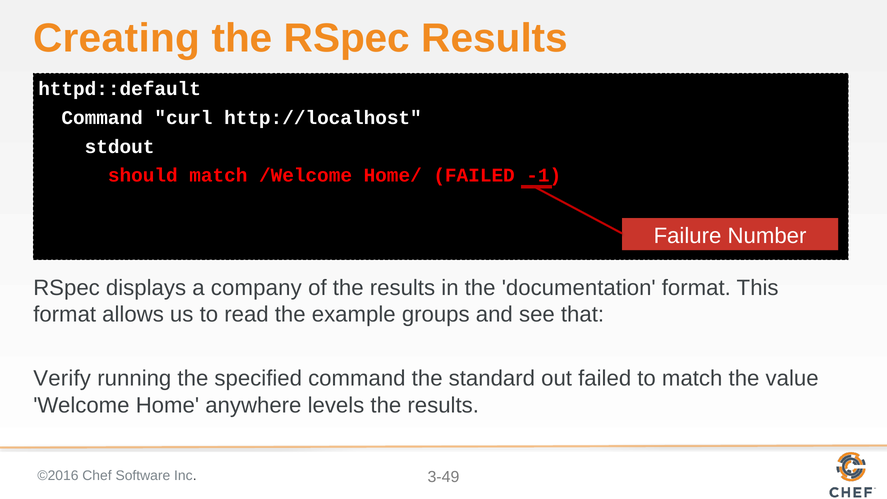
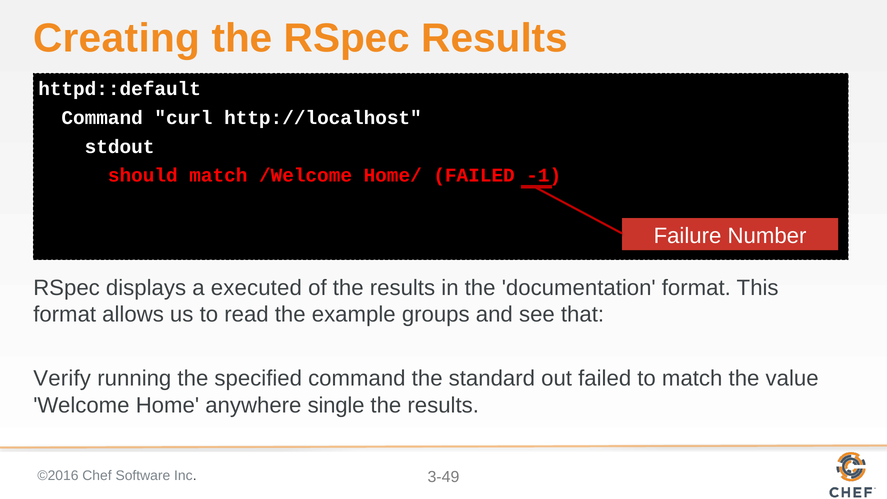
company: company -> executed (256, 288)
levels: levels -> single (336, 405)
